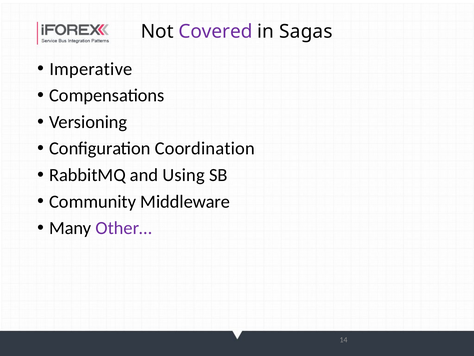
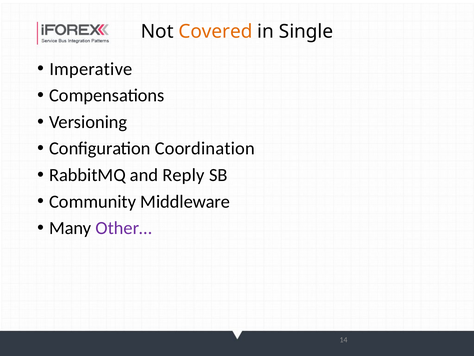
Covered colour: purple -> orange (216, 31)
Sagas: Sagas -> Single (306, 31)
Using: Using -> Reply (184, 175)
